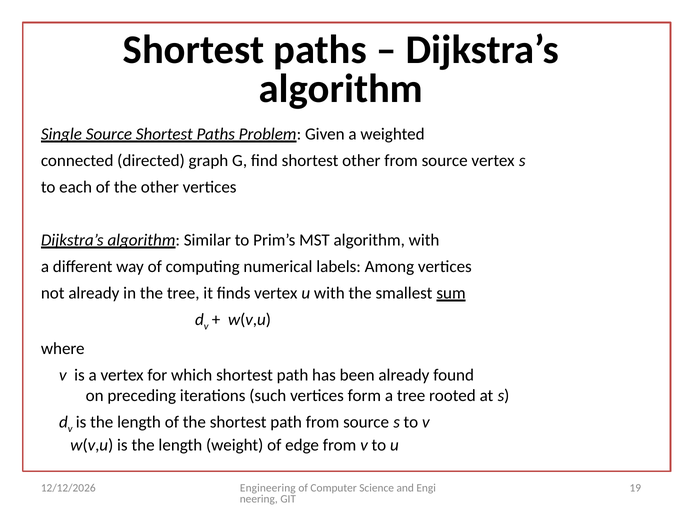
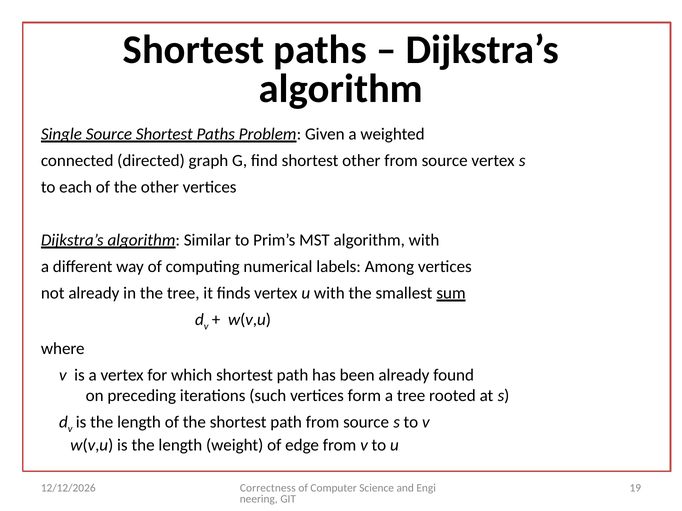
Engineering: Engineering -> Correctness (268, 488)
